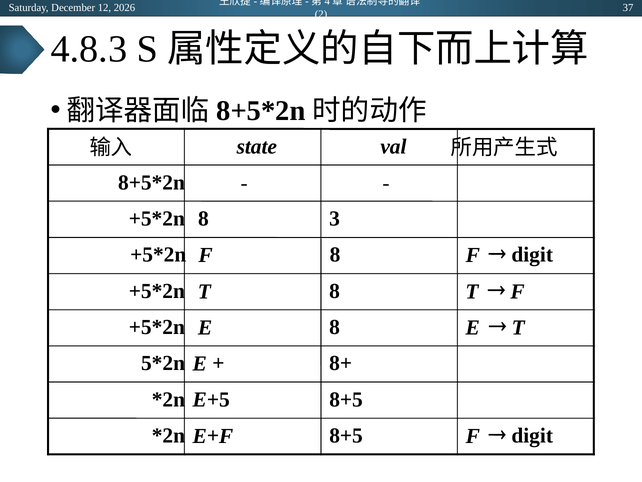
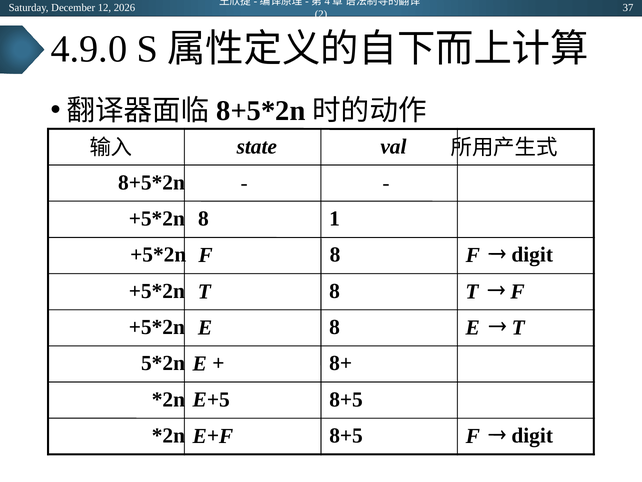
4.8.3: 4.8.3 -> 4.9.0 (89, 49)
3: 3 -> 1 (335, 218)
